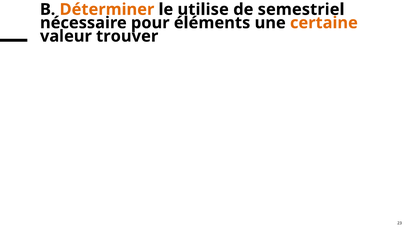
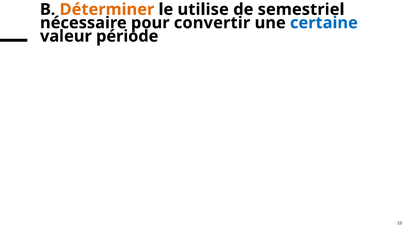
éléments: éléments -> convertir (212, 23)
certaine colour: orange -> blue (324, 23)
trouver: trouver -> période (127, 36)
